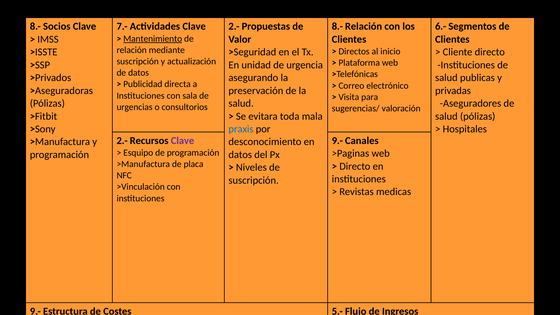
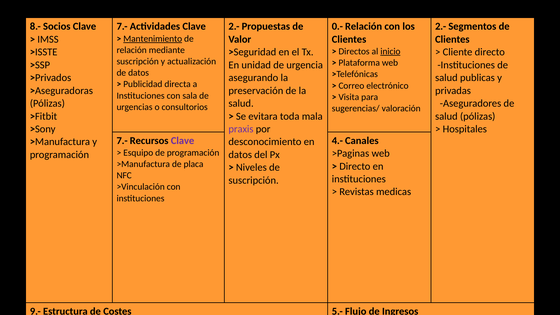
8.-: 8.- -> 0.- (337, 27)
6.-: 6.- -> 2.- (441, 27)
inicio underline: none -> present (390, 51)
praxis colour: blue -> purple (241, 129)
2.-: 2.- -> 7.- (122, 141)
9.-: 9.- -> 4.- (337, 141)
